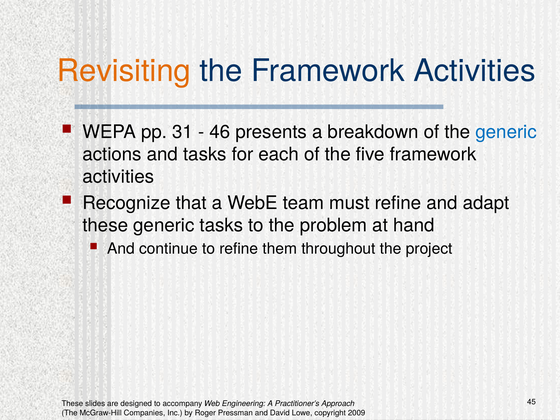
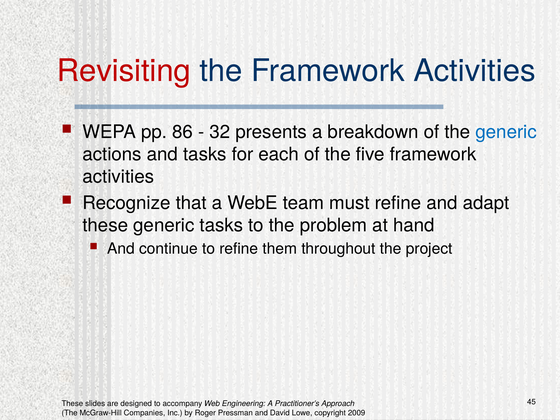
Revisiting colour: orange -> red (124, 71)
31: 31 -> 86 (183, 132)
46: 46 -> 32 (220, 132)
